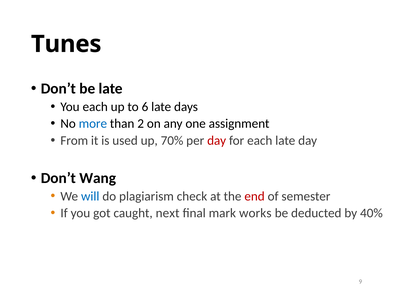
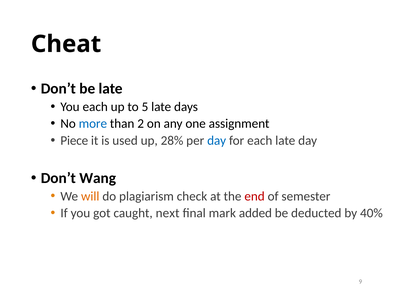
Tunes: Tunes -> Cheat (66, 44)
6: 6 -> 5 (145, 107)
From: From -> Piece (74, 140)
70%: 70% -> 28% (172, 140)
day colour: red -> blue (217, 140)
will colour: blue -> orange (90, 196)
works: works -> added (255, 213)
